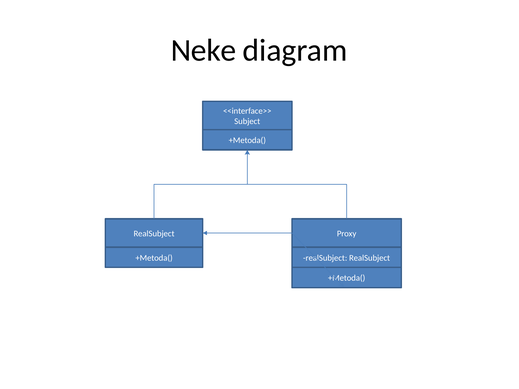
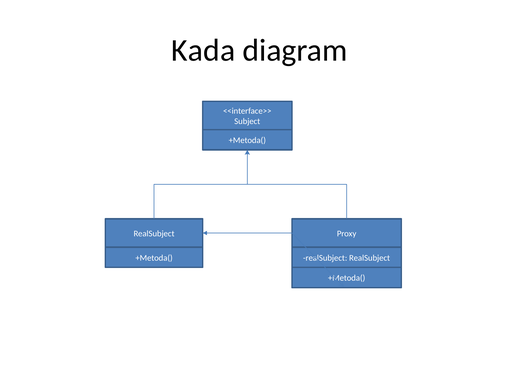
Neke: Neke -> Kada (203, 50)
